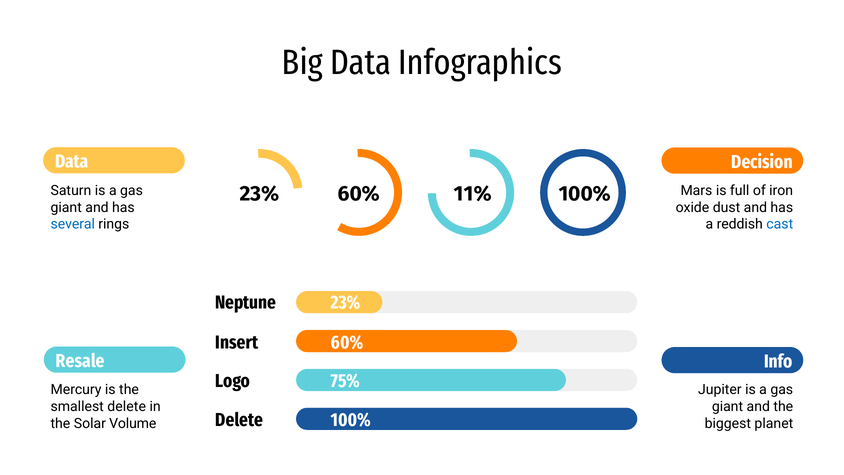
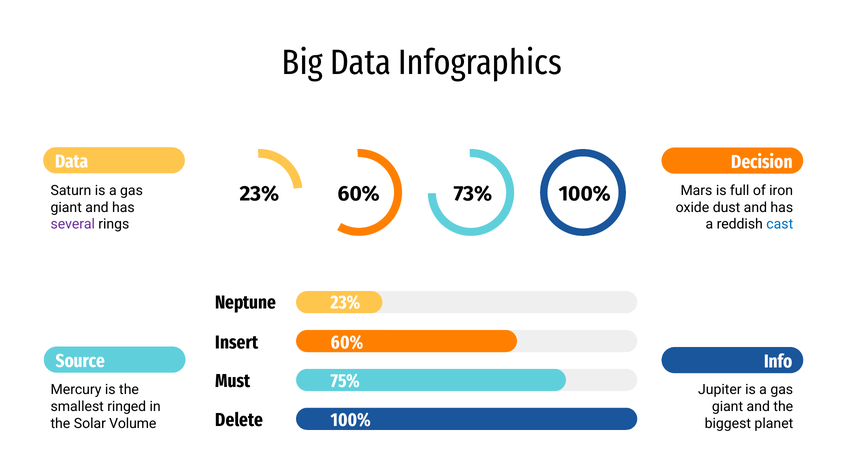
11%: 11% -> 73% (473, 194)
several colour: blue -> purple (73, 224)
Resale: Resale -> Source (80, 361)
Logo: Logo -> Must (233, 381)
smallest delete: delete -> ringed (127, 406)
